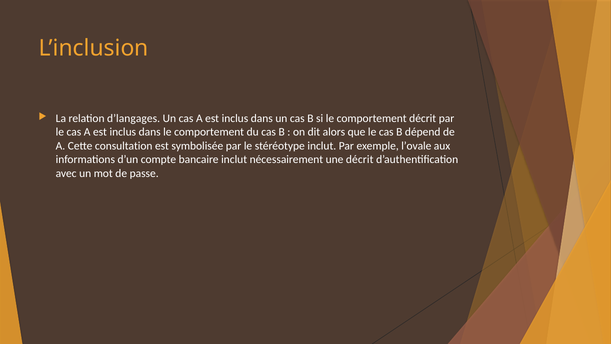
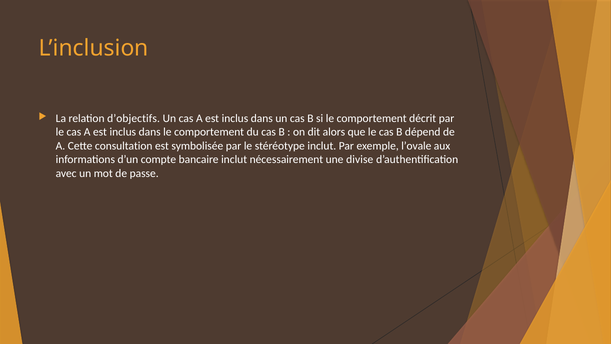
d’langages: d’langages -> d’objectifs (134, 118)
une décrit: décrit -> divise (360, 159)
